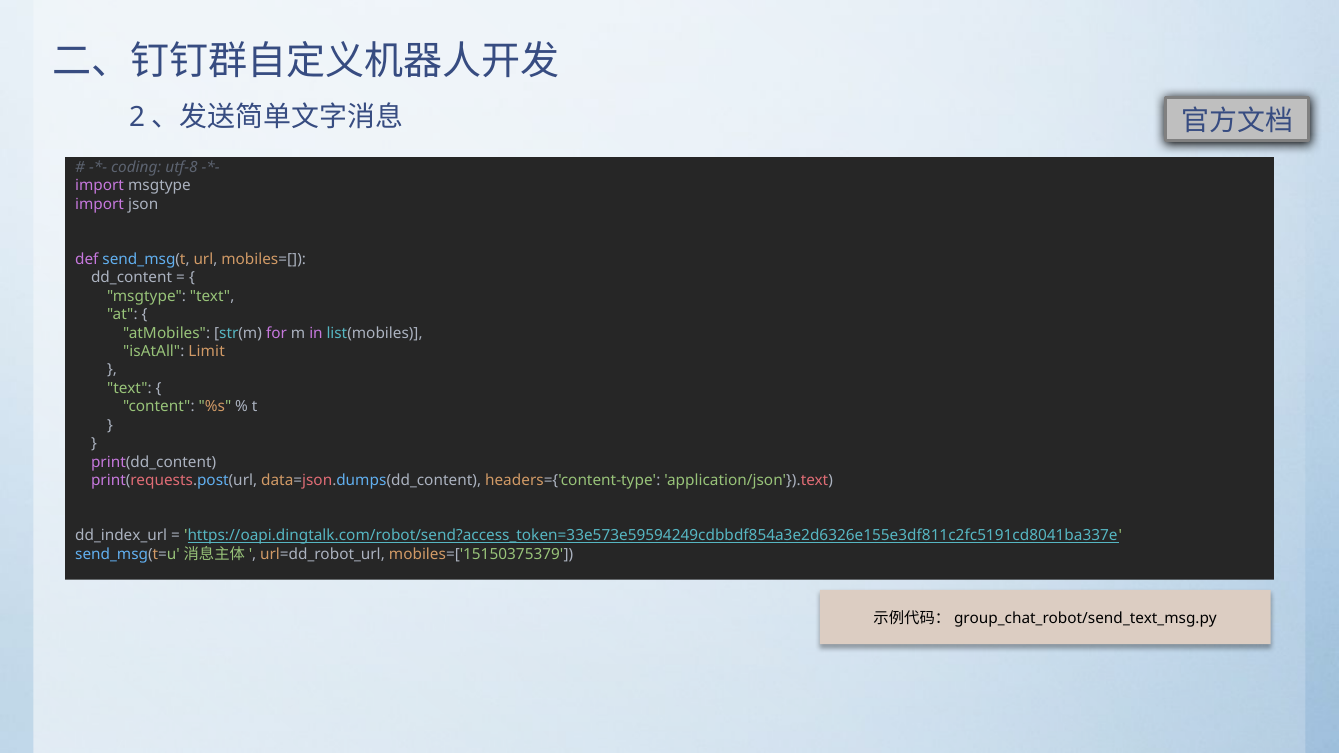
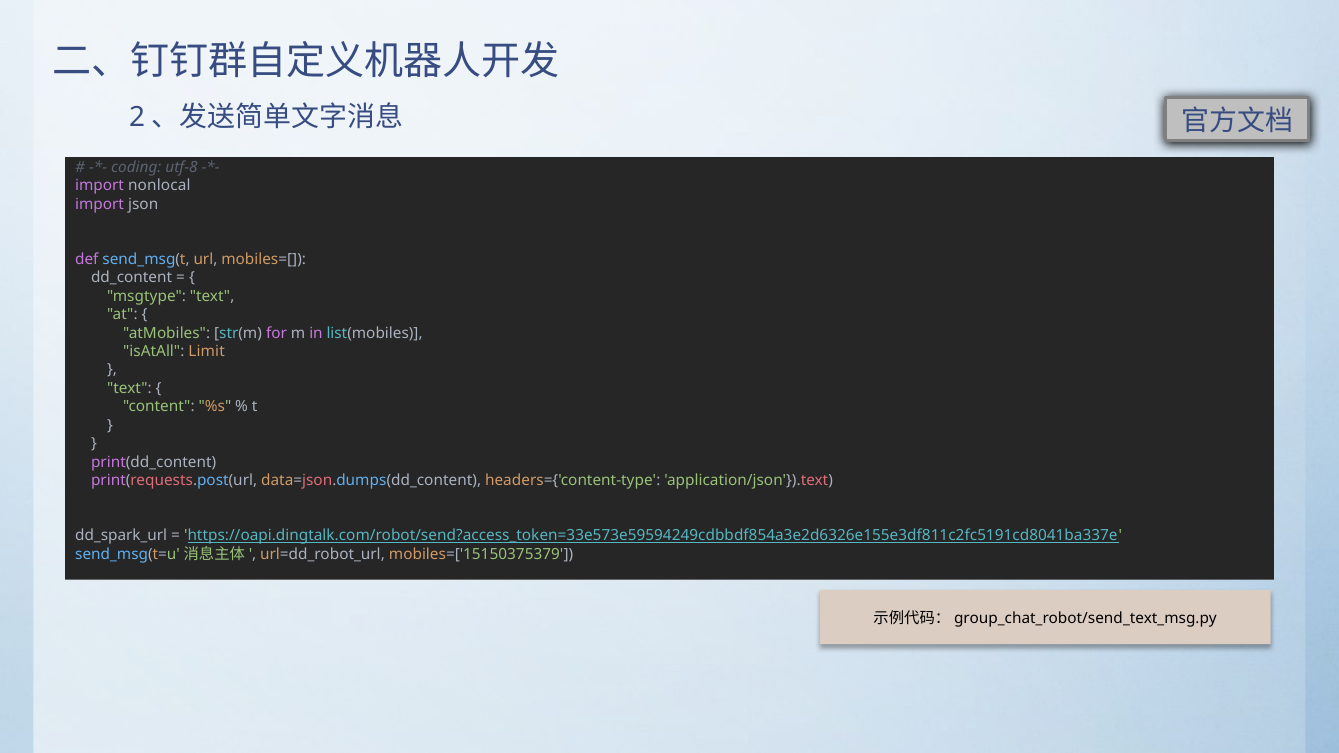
import msgtype: msgtype -> nonlocal (159, 186)
dd_index_url: dd_index_url -> dd_spark_url (121, 536)
